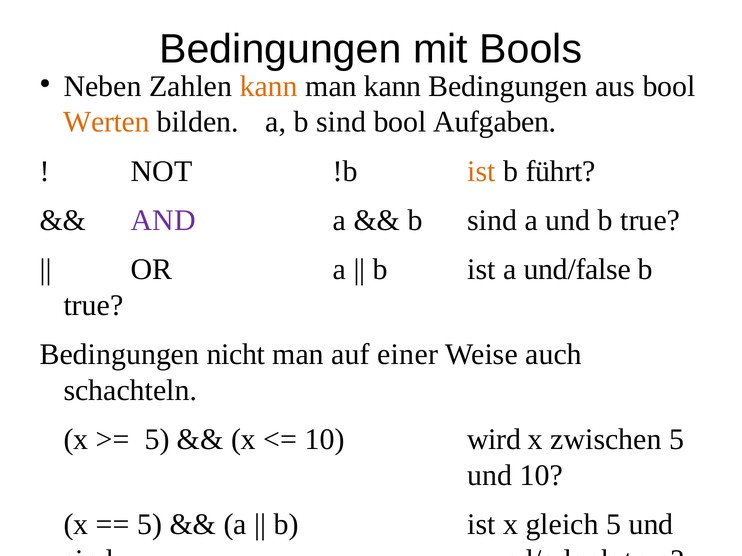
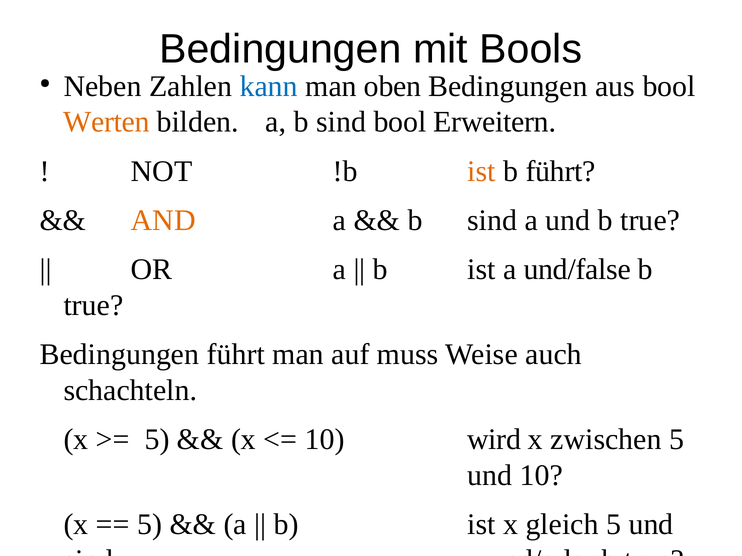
kann colour: orange -> blue (269, 86)
man kann: kann -> oben (393, 86)
Aufgaben: Aufgaben -> Erweitern (495, 122)
AND colour: purple -> orange (163, 220)
Bedingungen nicht: nicht -> führt (236, 355)
einer: einer -> muss (408, 355)
